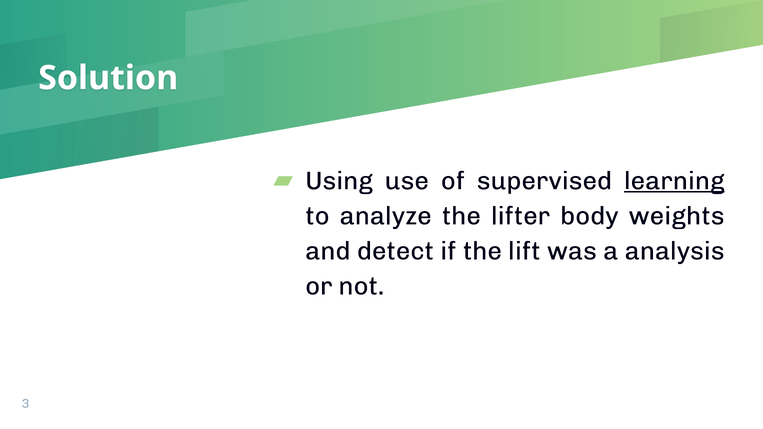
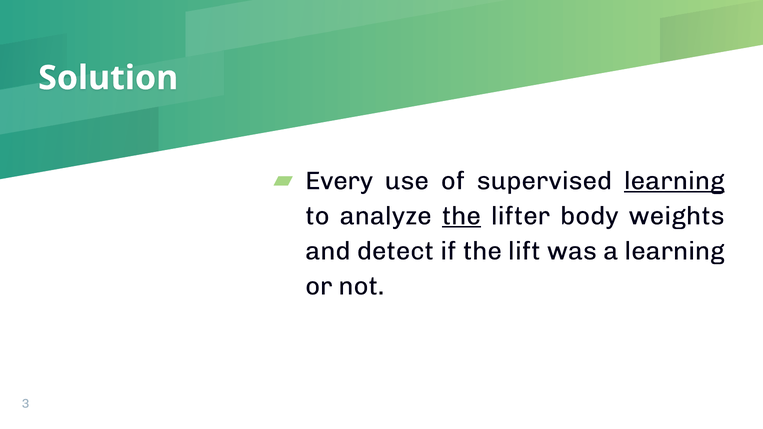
Using: Using -> Every (339, 181)
the underline: none -> present (461, 216)
a analysis: analysis -> learning (675, 251)
